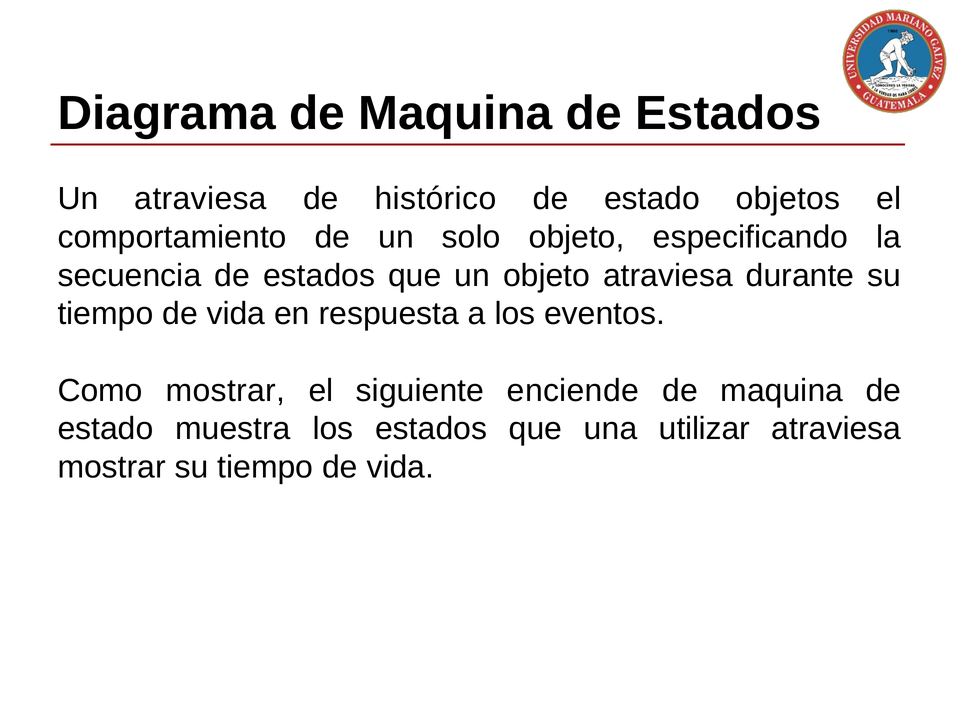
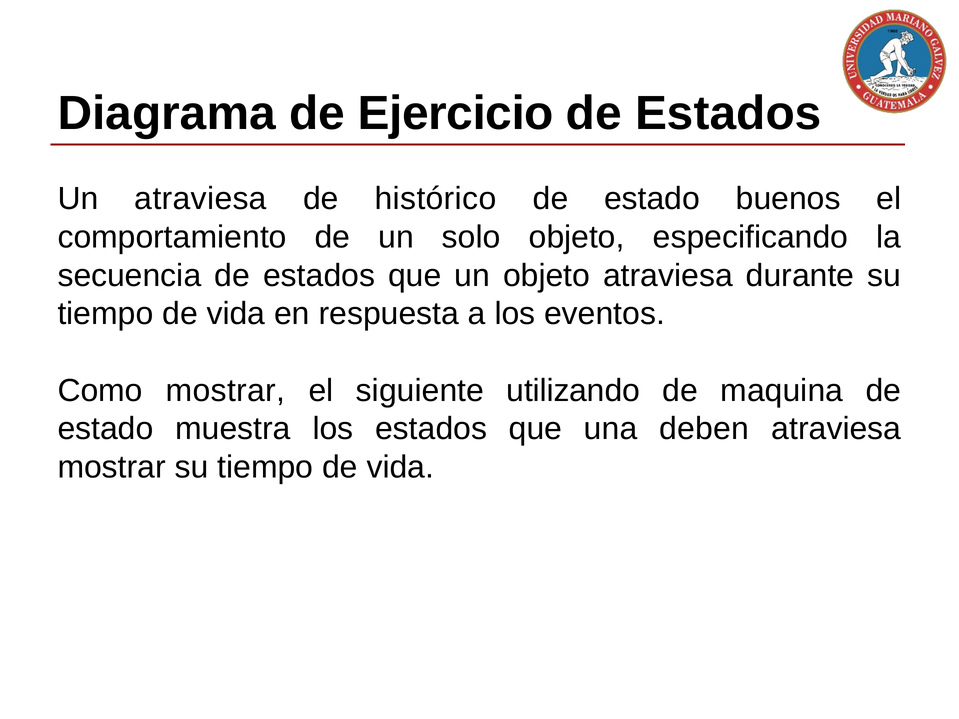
Diagrama de Maquina: Maquina -> Ejercicio (456, 114)
objetos: objetos -> buenos (788, 199)
enciende: enciende -> utilizando (573, 391)
utilizar: utilizar -> deben (704, 429)
